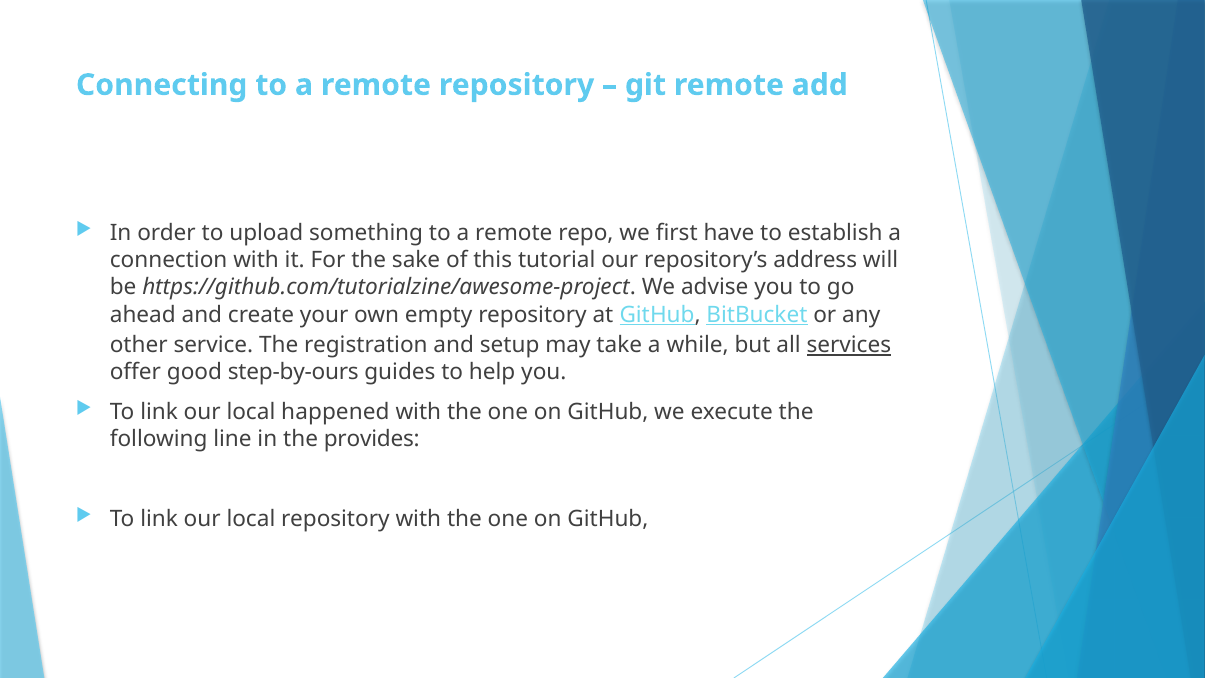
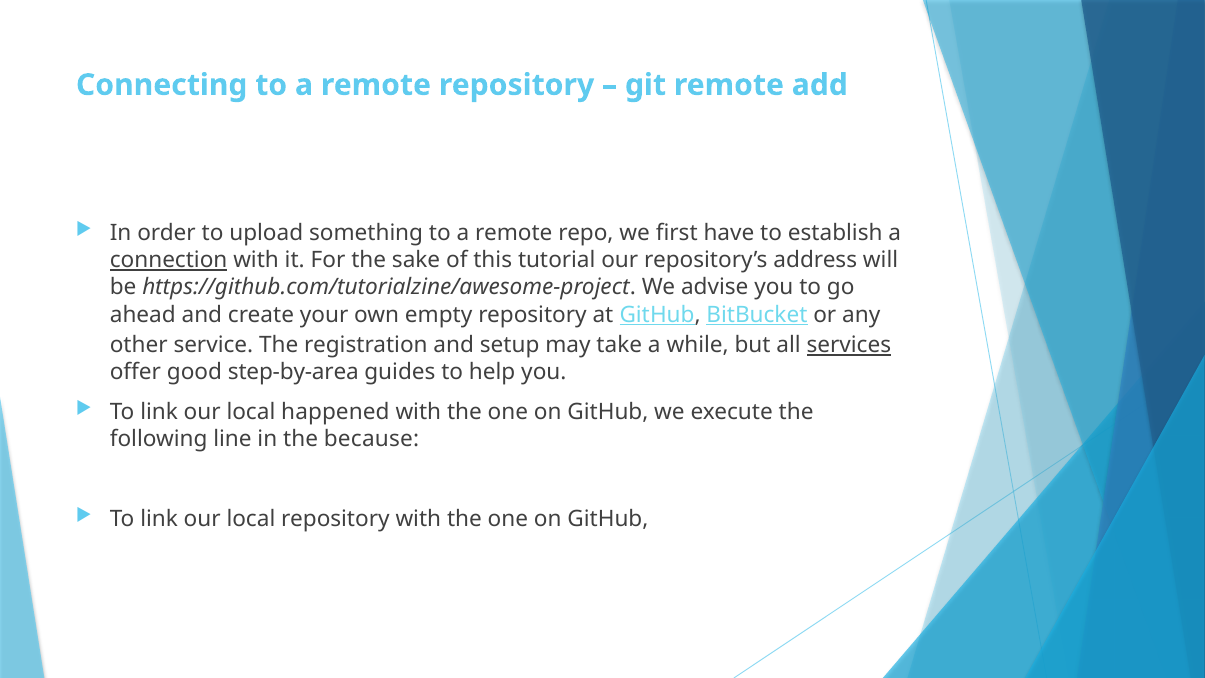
connection underline: none -> present (169, 260)
step-by-ours: step-by-ours -> step-by-area (293, 372)
provides: provides -> because (372, 439)
